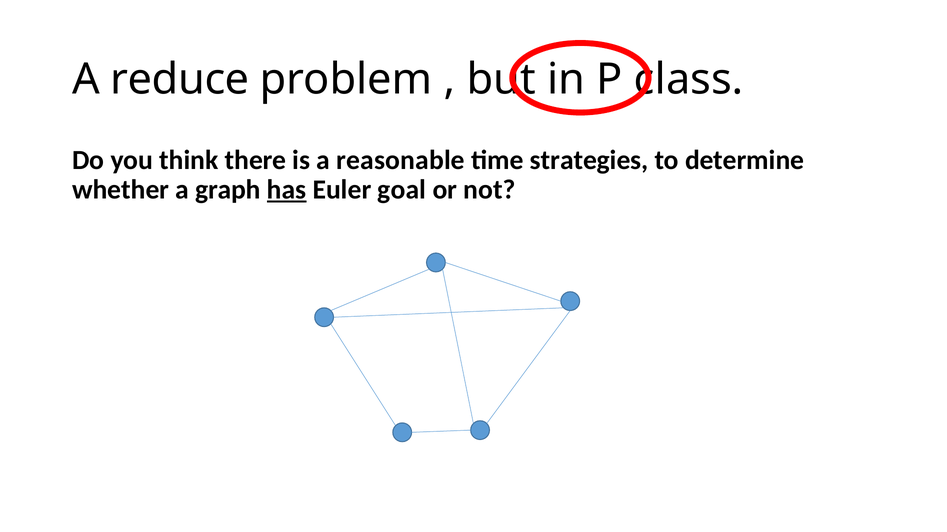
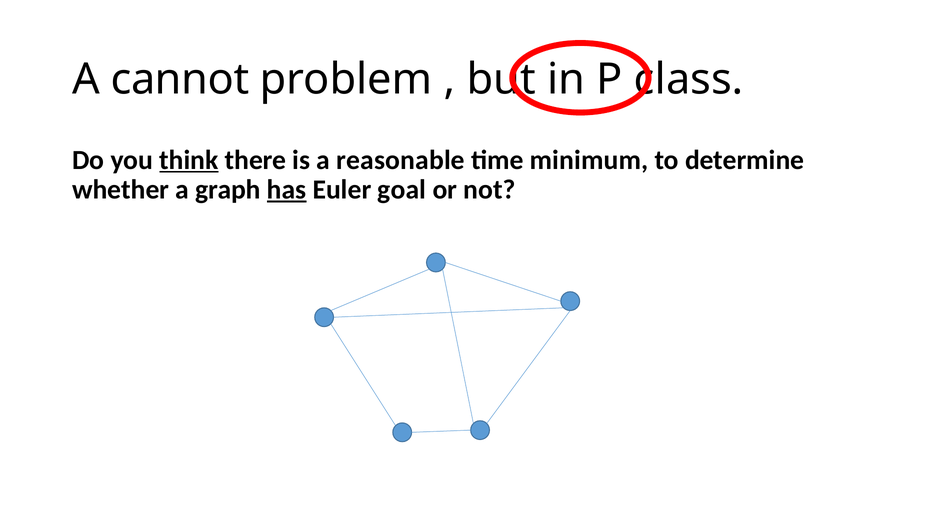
reduce: reduce -> cannot (180, 80)
think underline: none -> present (189, 160)
strategies: strategies -> minimum (589, 160)
